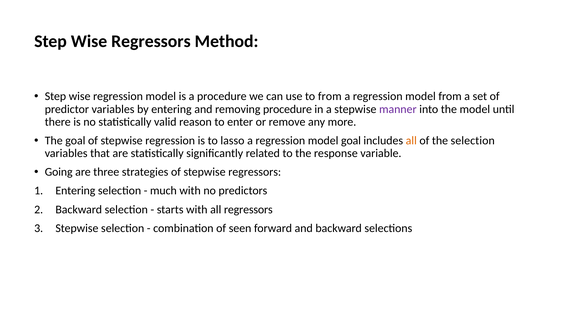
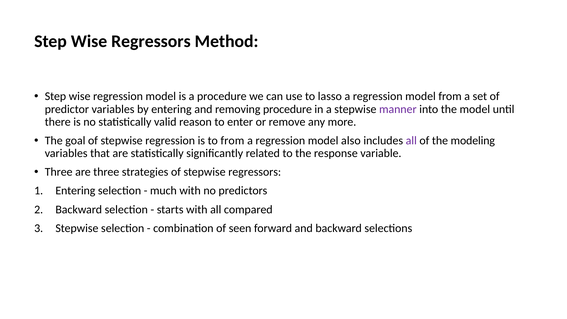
to from: from -> lasso (330, 96)
to lasso: lasso -> from (232, 141)
model goal: goal -> also (351, 141)
all colour: orange -> purple (411, 141)
the selection: selection -> modeling (473, 141)
Going: Going -> Three (59, 172)
all regressors: regressors -> compared (248, 209)
